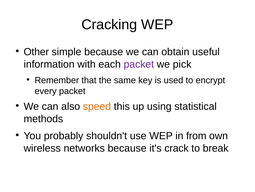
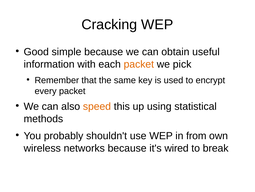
Other: Other -> Good (36, 52)
packet colour: purple -> orange (139, 64)
crack: crack -> wired (177, 148)
